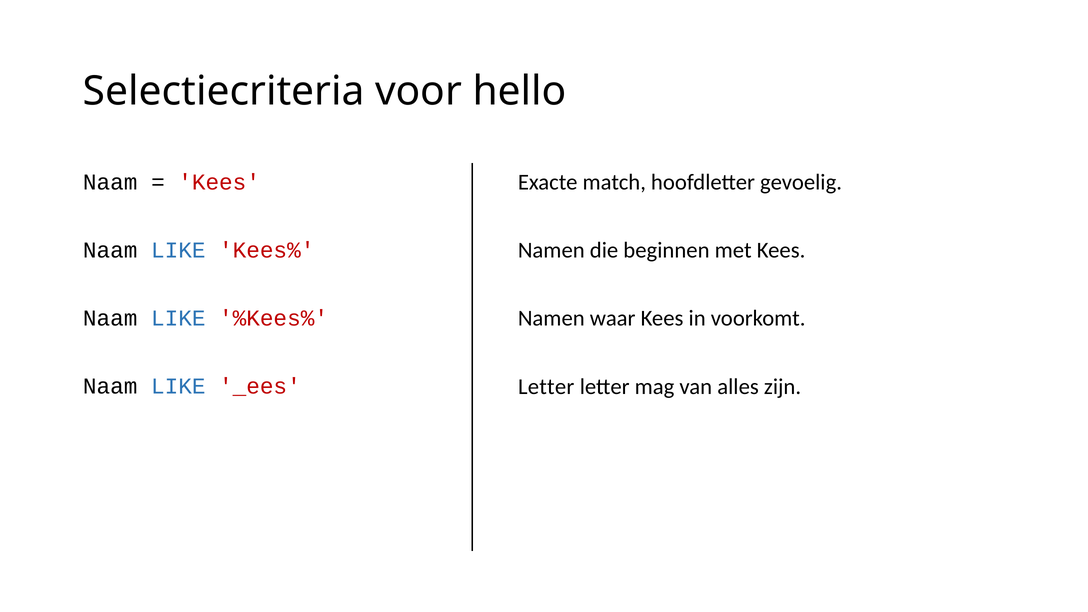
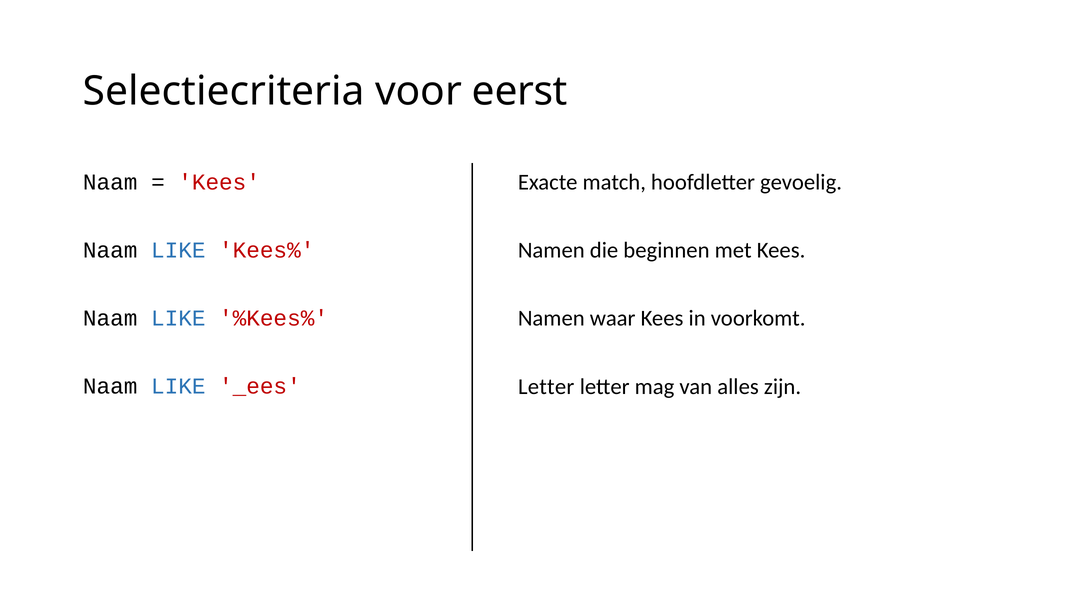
hello: hello -> eerst (520, 91)
